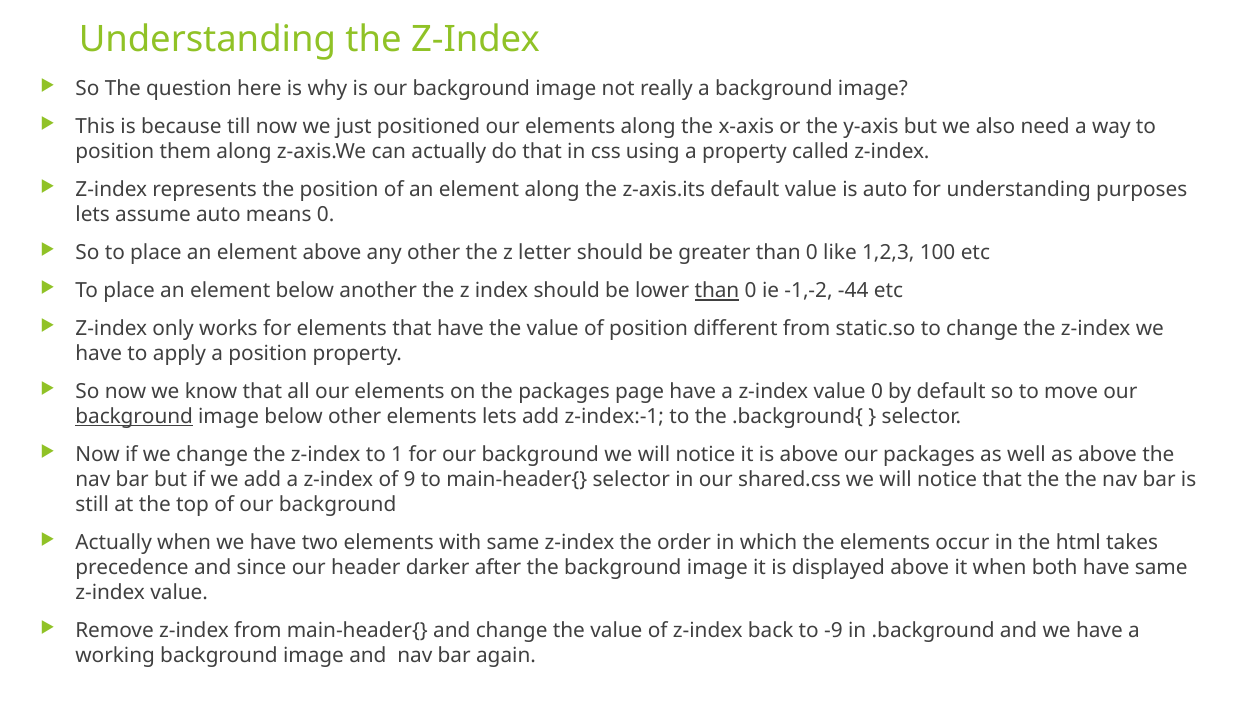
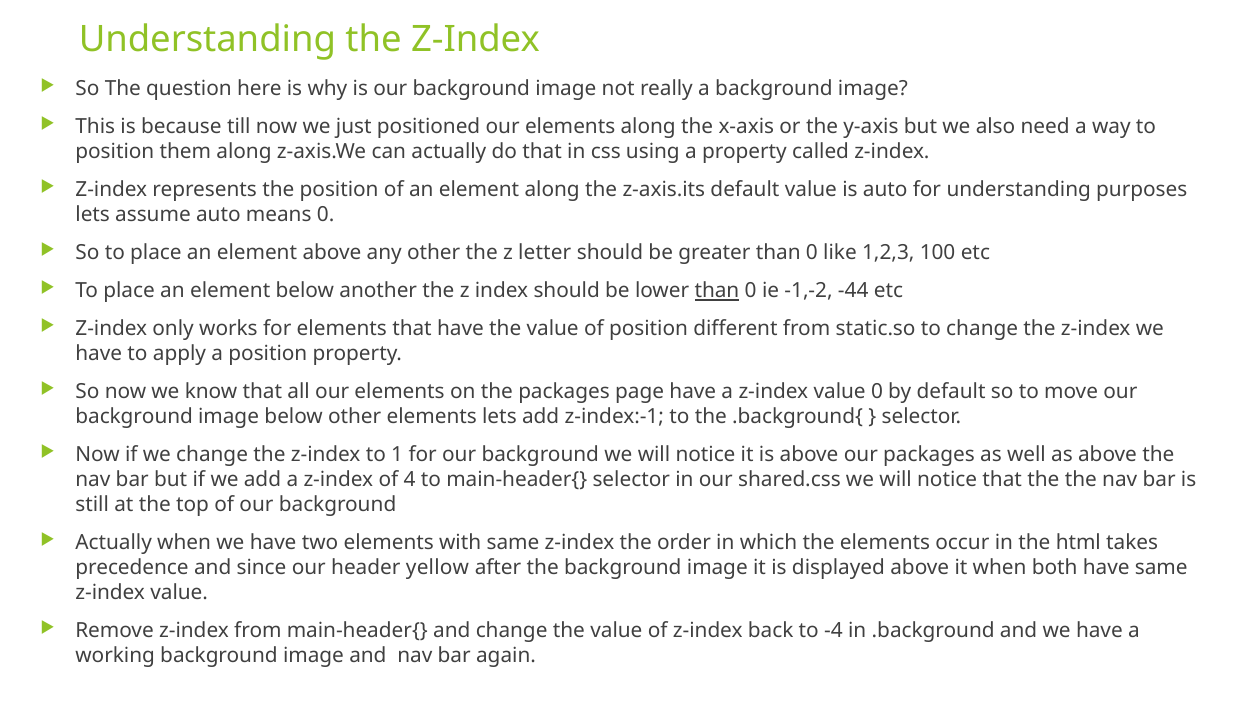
background underline: present -> none (134, 417)
9: 9 -> 4 (409, 480)
darker: darker -> yellow (438, 568)
-9: -9 -> -4 (834, 631)
